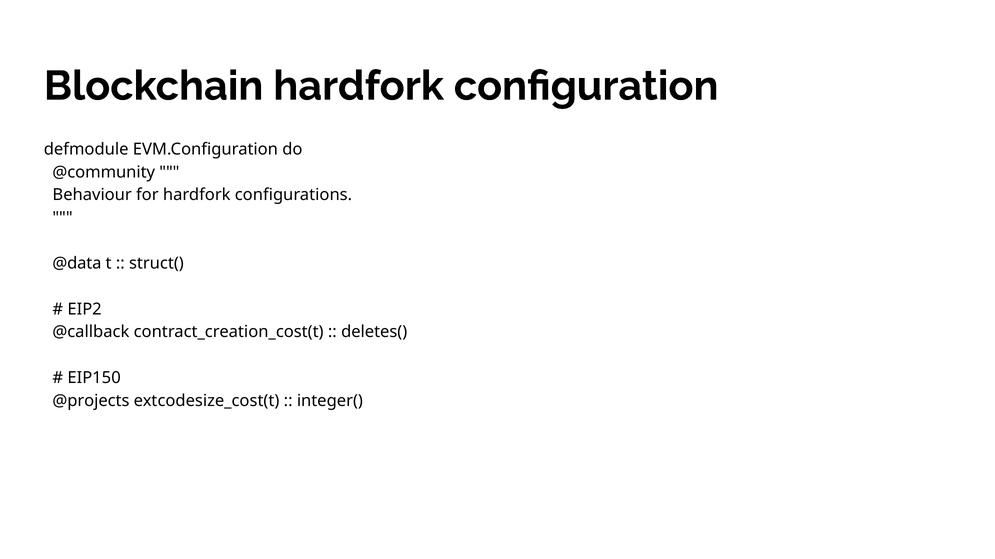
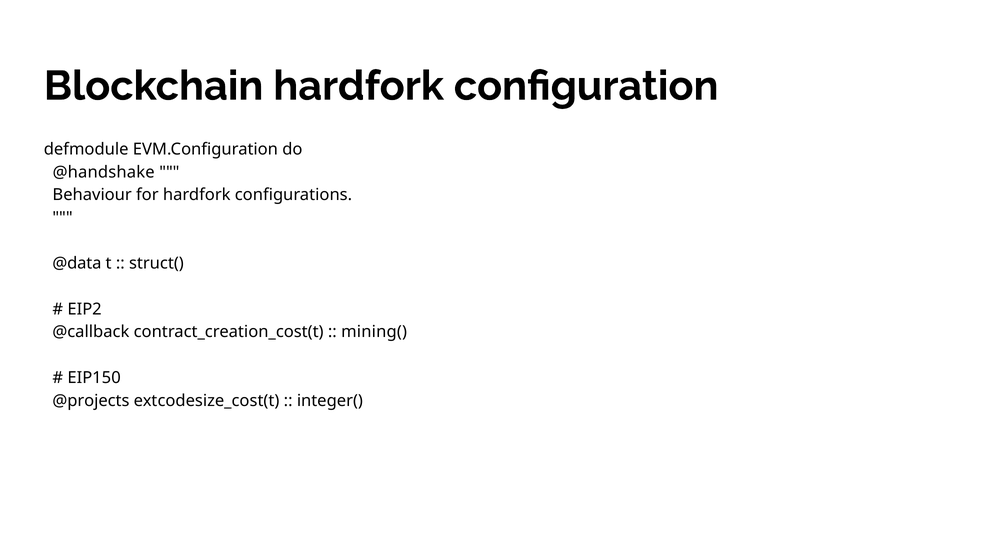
@community: @community -> @handshake (104, 172)
deletes(: deletes( -> mining( (374, 332)
